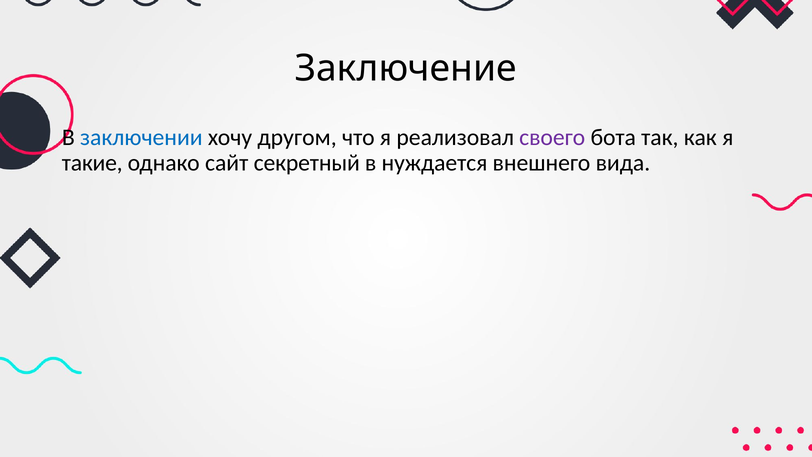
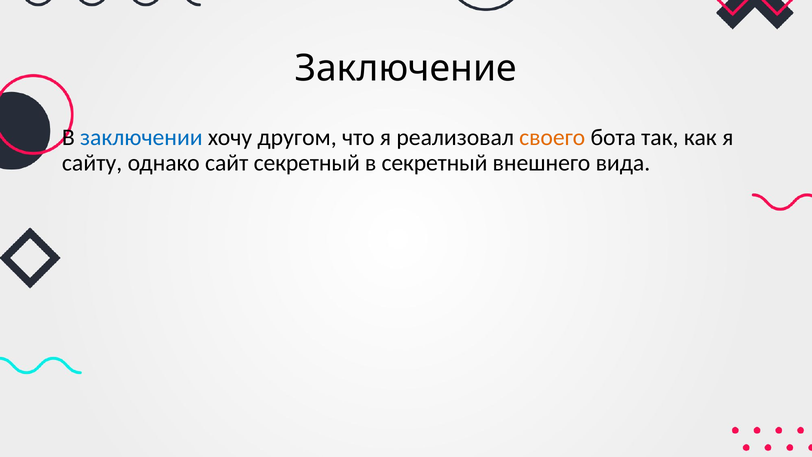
своего colour: purple -> orange (552, 137)
такие: такие -> сайту (92, 163)
в нуждается: нуждается -> секретный (435, 163)
